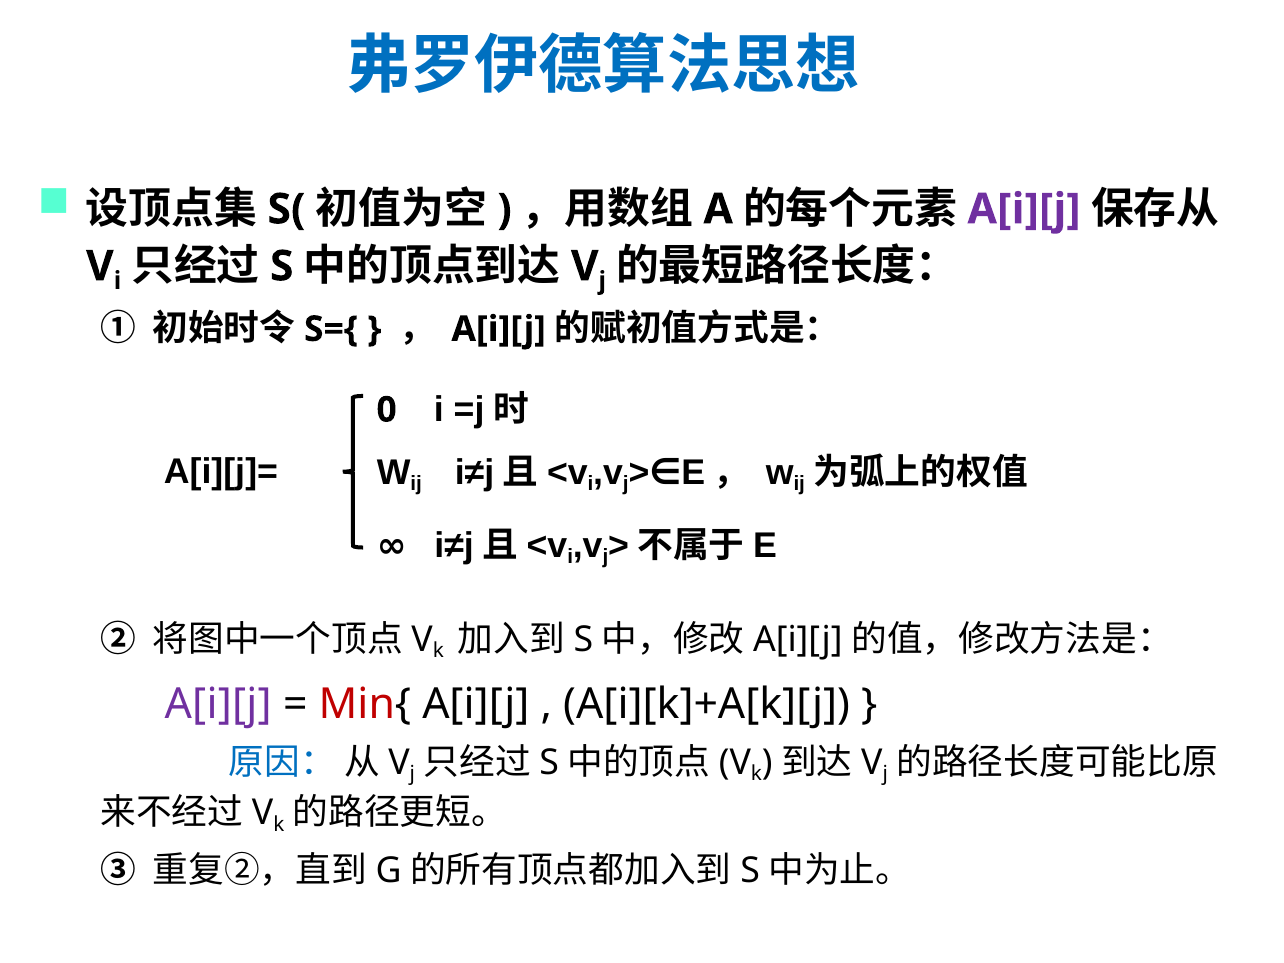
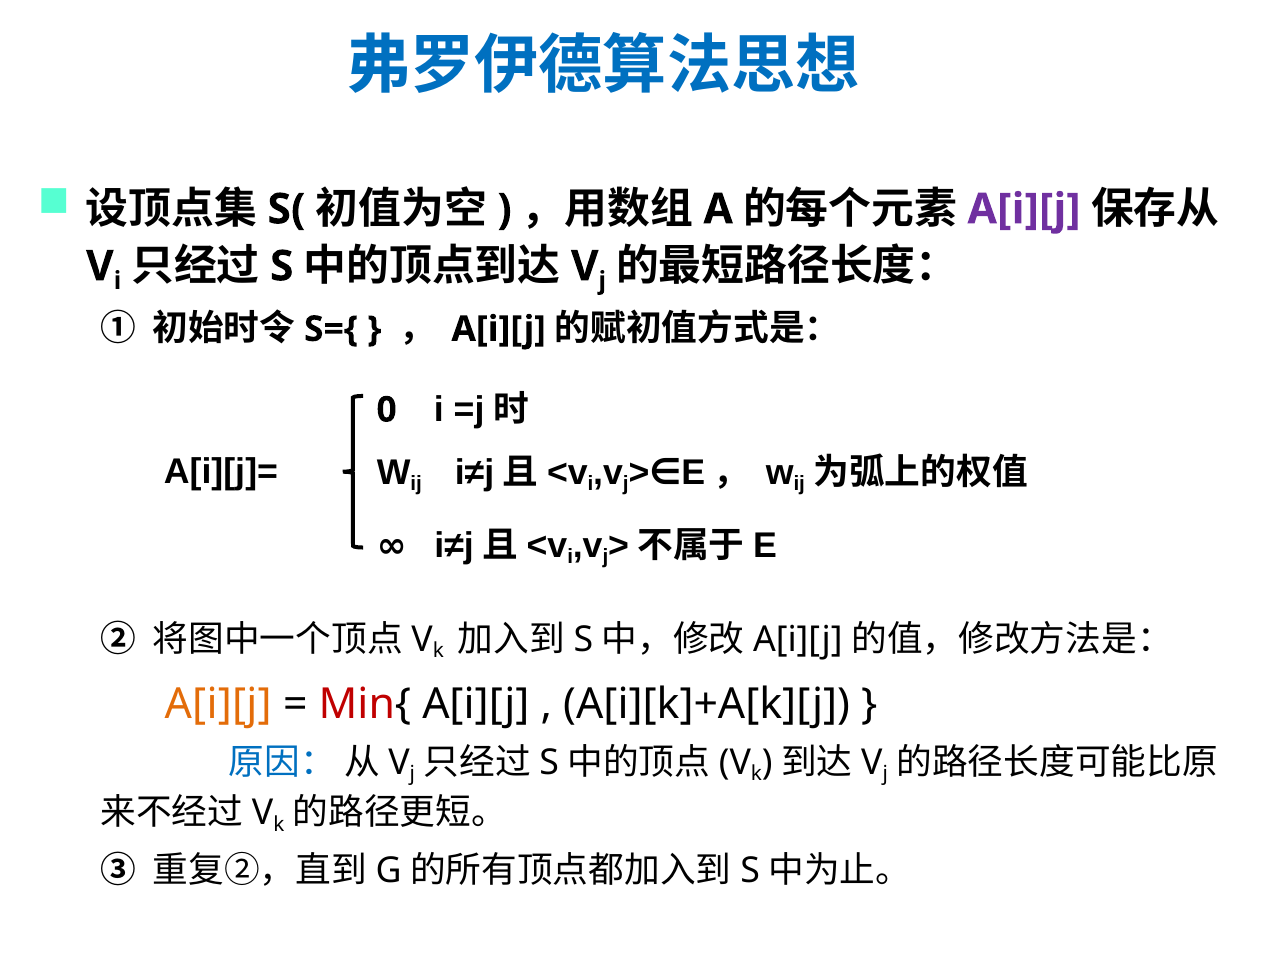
A[i][j colour: purple -> orange (218, 704)
